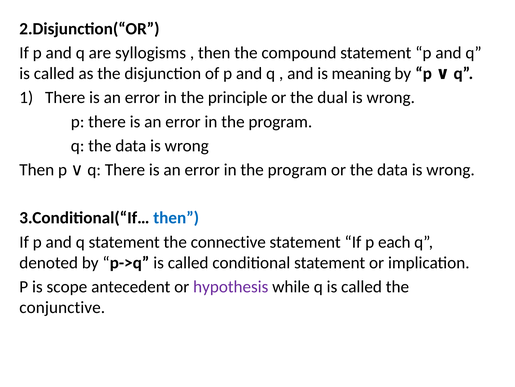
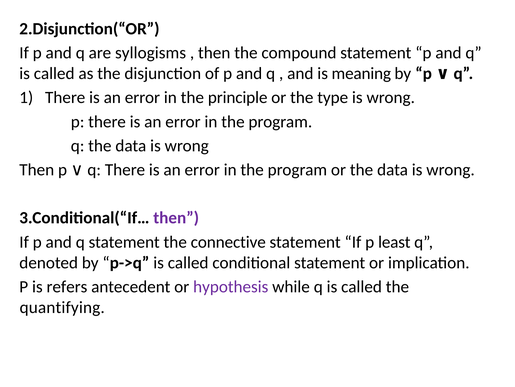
dual: dual -> type (333, 97)
then colour: blue -> purple (176, 218)
each: each -> least (394, 242)
scope: scope -> refers (67, 286)
conjunctive: conjunctive -> quantifying (62, 307)
